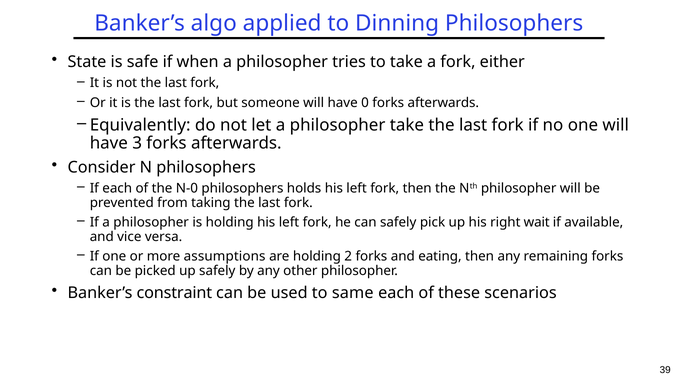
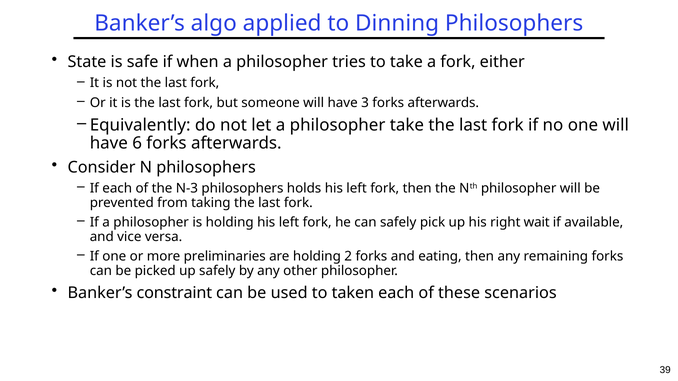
0: 0 -> 3 (365, 103)
3: 3 -> 6 (137, 144)
N-0: N-0 -> N-3 (187, 188)
assumptions: assumptions -> preliminaries (225, 257)
same: same -> taken (353, 293)
